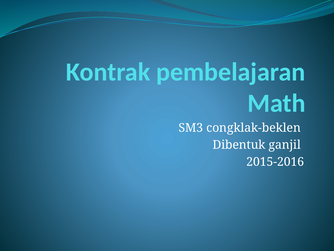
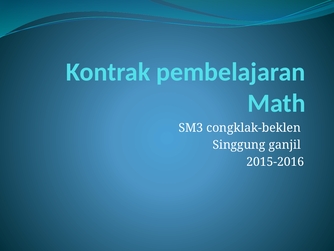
Dibentuk: Dibentuk -> Singgung (239, 145)
